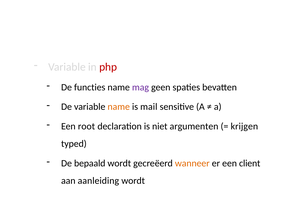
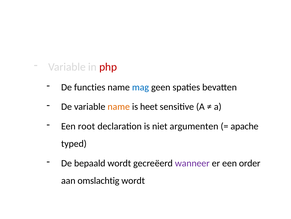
mag colour: purple -> blue (140, 87)
mail: mail -> heet (149, 106)
krijgen: krijgen -> apache (244, 126)
wanneer colour: orange -> purple (192, 163)
client: client -> order (250, 163)
aanleiding: aanleiding -> omslachtig (98, 180)
